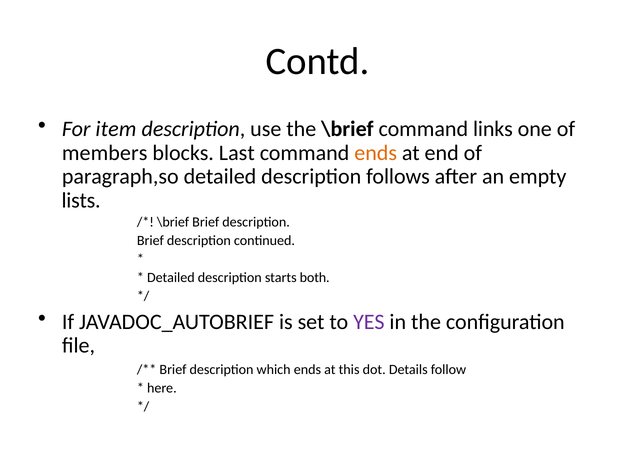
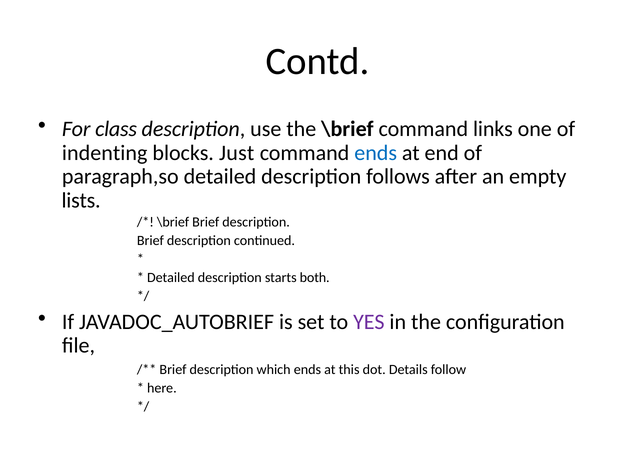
item: item -> class (116, 129)
members: members -> indenting (105, 153)
Last: Last -> Just (237, 153)
ends colour: orange -> blue (376, 153)
